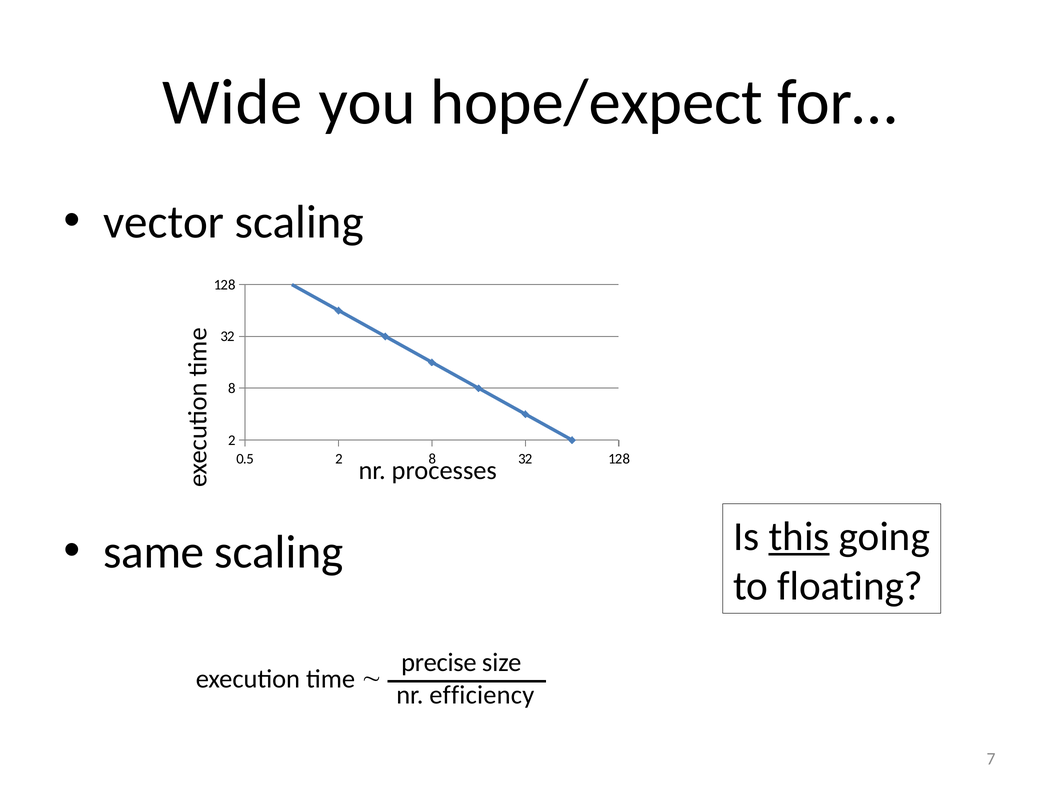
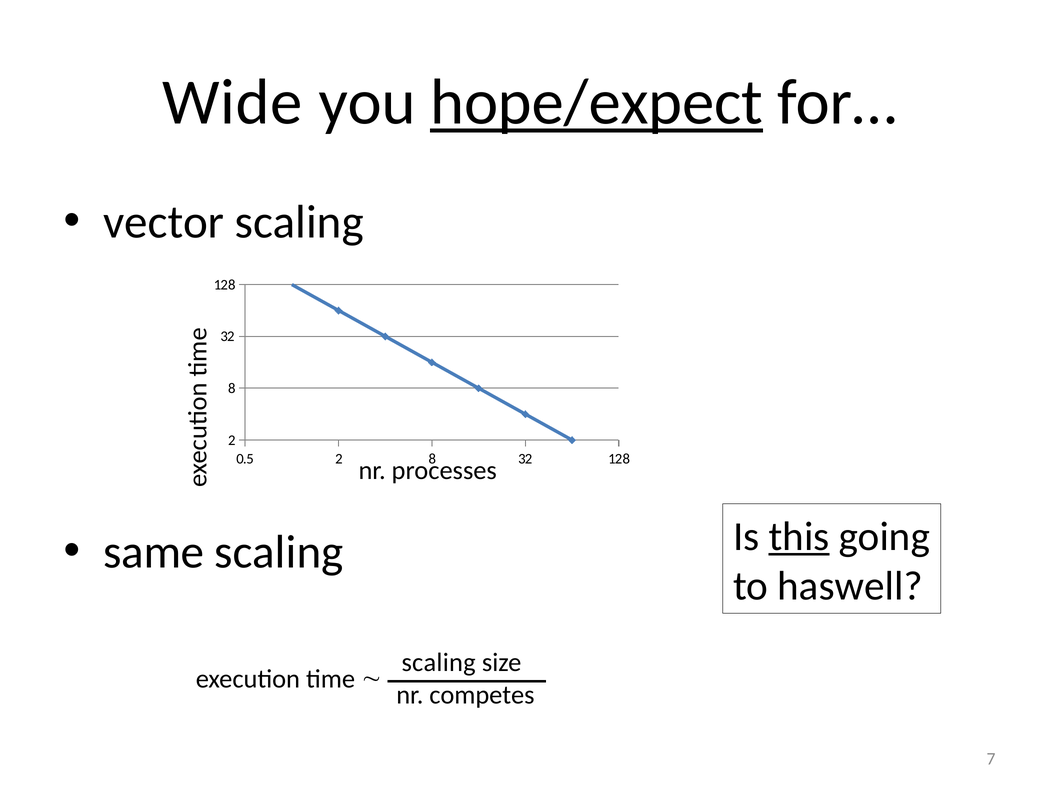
hope/expect underline: none -> present (597, 103)
floating: floating -> haswell (850, 586)
precise: precise -> scaling (439, 662)
efficiency: efficiency -> competes (482, 694)
